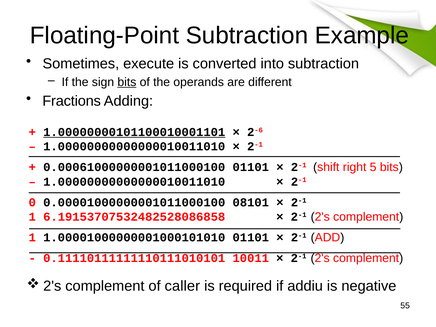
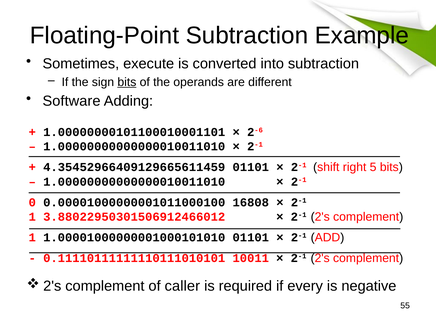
Fractions: Fractions -> Software (72, 101)
1.00000000101100010001101 underline: present -> none (134, 132)
0.00061000000001011000100: 0.00061000000001011000100 -> 4.35452966409129665611459 (134, 167)
08101: 08101 -> 16808 (251, 202)
6.19153707532482528086858: 6.19153707532482528086858 -> 3.88022950301506912466012 (134, 217)
addiu: addiu -> every (305, 286)
